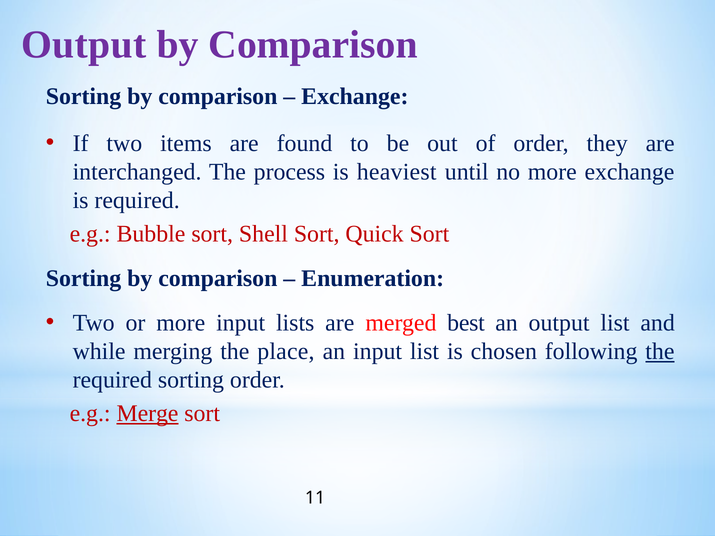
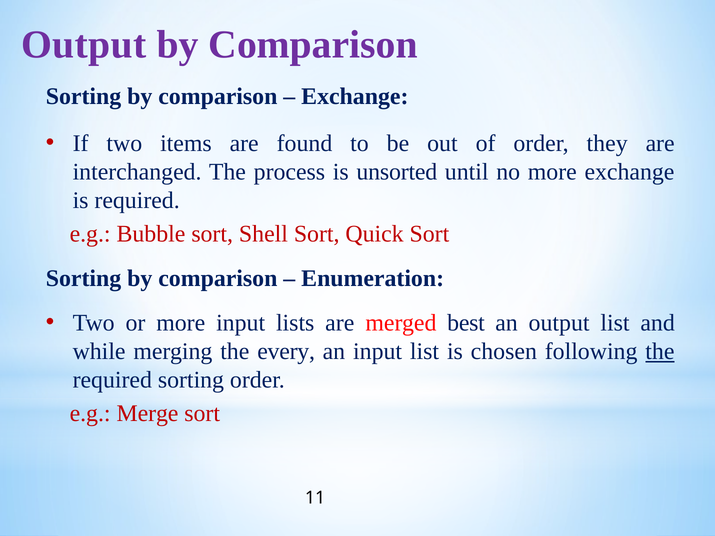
heaviest: heaviest -> unsorted (397, 172)
place: place -> every (286, 352)
Merge underline: present -> none (147, 414)
